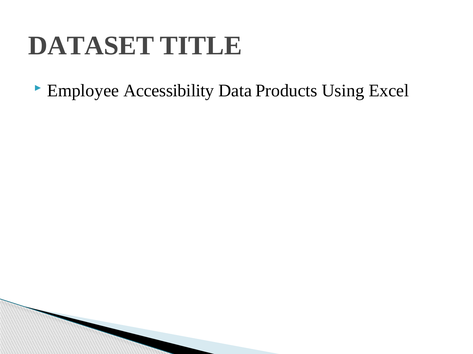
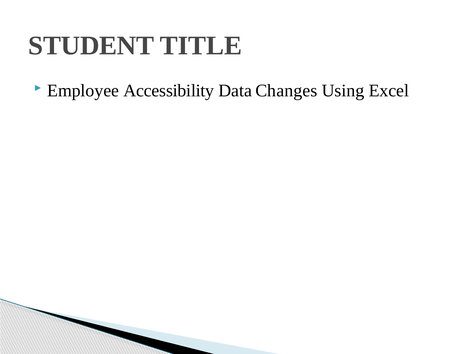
DATASET: DATASET -> STUDENT (91, 46)
Products: Products -> Changes (286, 91)
